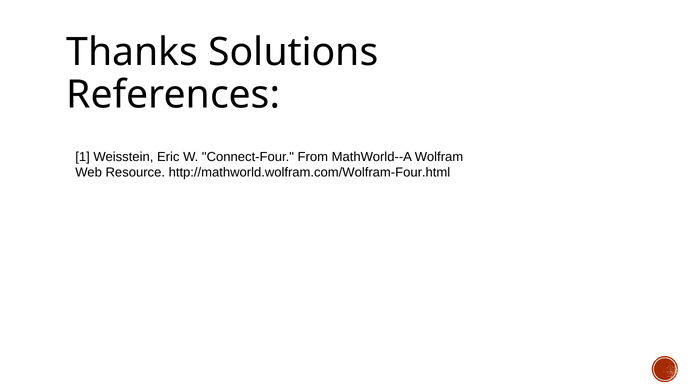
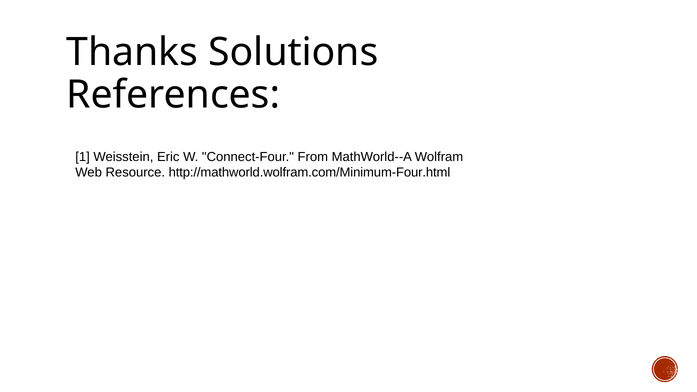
http://mathworld.wolfram.com/Wolfram-Four.html: http://mathworld.wolfram.com/Wolfram-Four.html -> http://mathworld.wolfram.com/Minimum-Four.html (309, 172)
